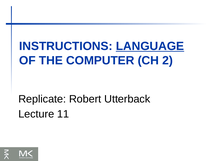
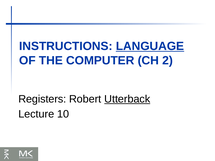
Replicate: Replicate -> Registers (42, 99)
Utterback underline: none -> present (127, 99)
11: 11 -> 10 (63, 114)
